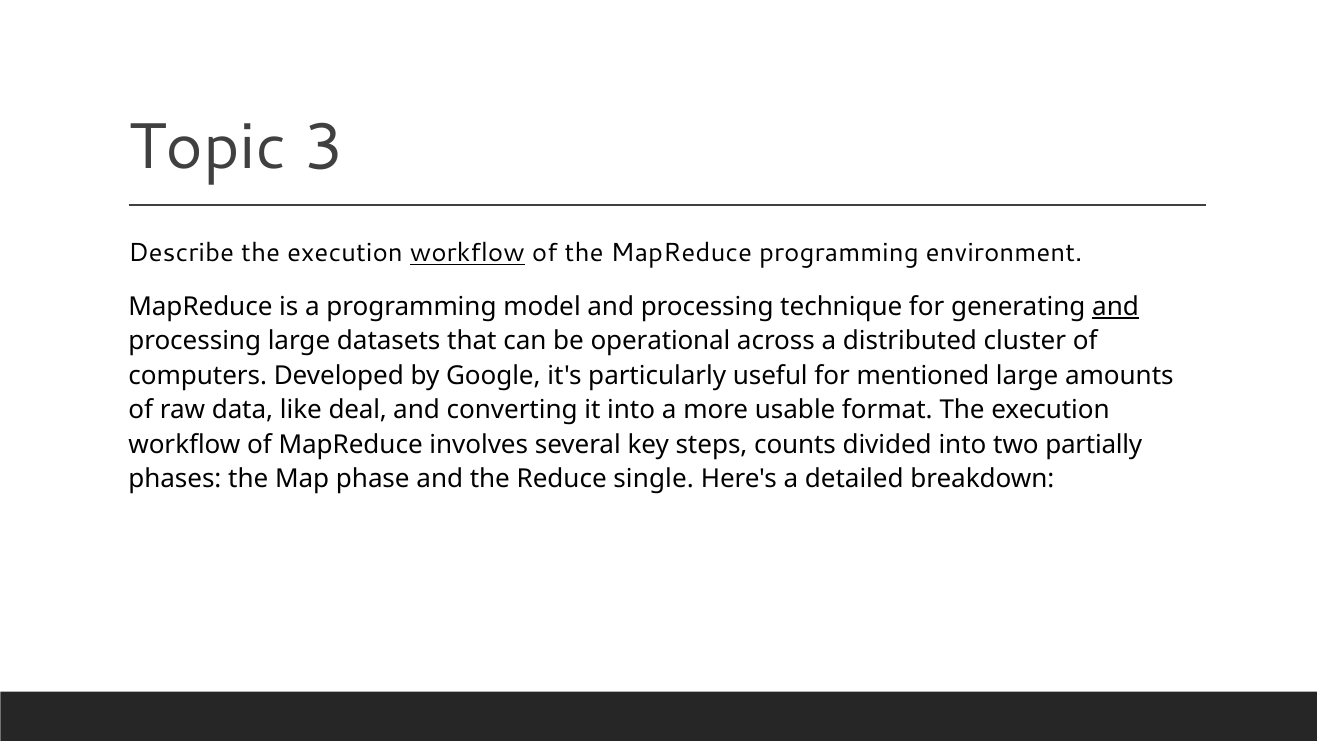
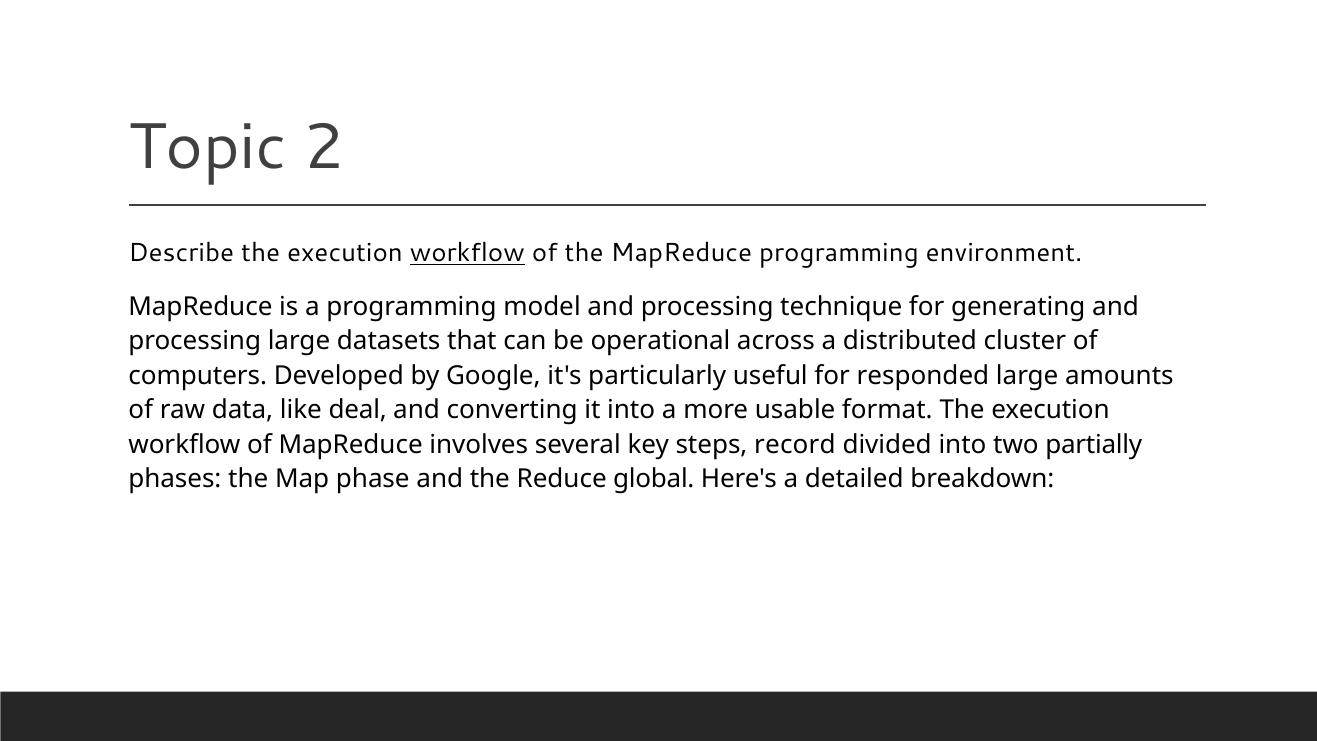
3: 3 -> 2 (324, 147)
and underline: present -> none (1116, 307)
mentioned: mentioned -> responded (923, 376)
counts: counts -> record (795, 444)
single: single -> global (654, 479)
